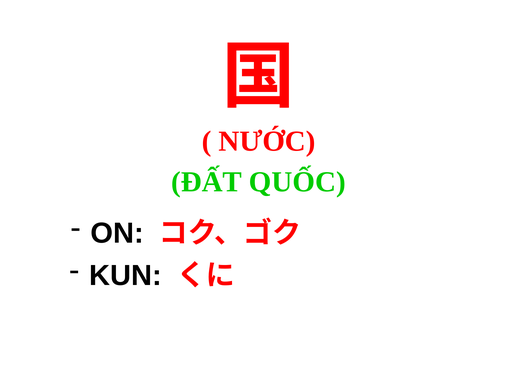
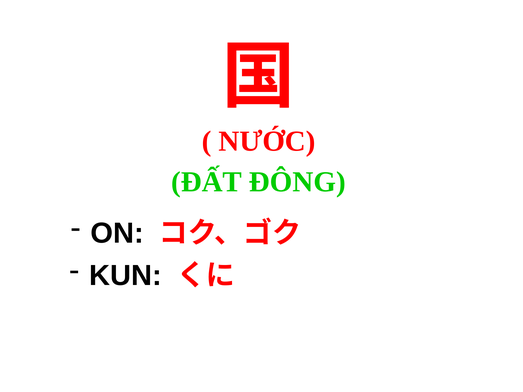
QUỐC: QUỐC -> ĐÔNG (297, 182)
